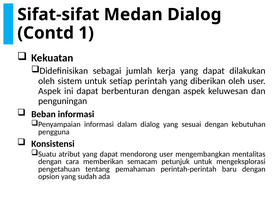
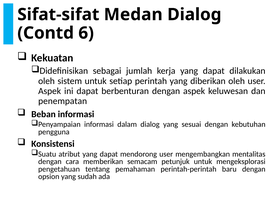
1: 1 -> 6 (86, 33)
penguningan: penguningan -> penempatan (63, 101)
